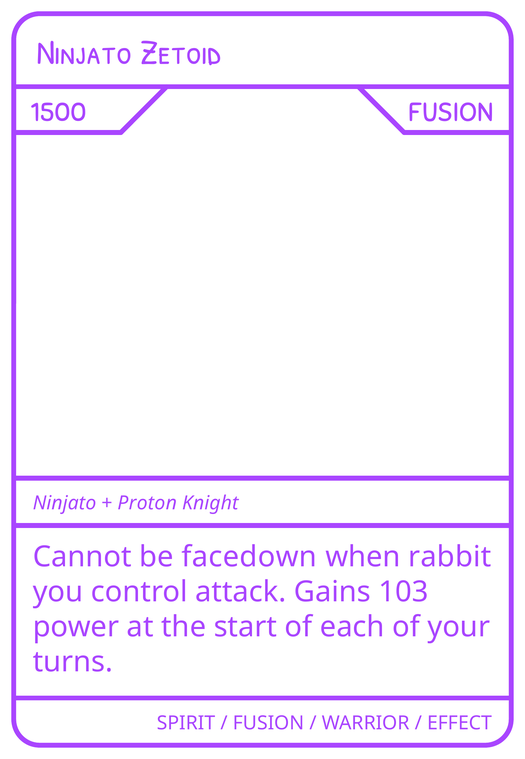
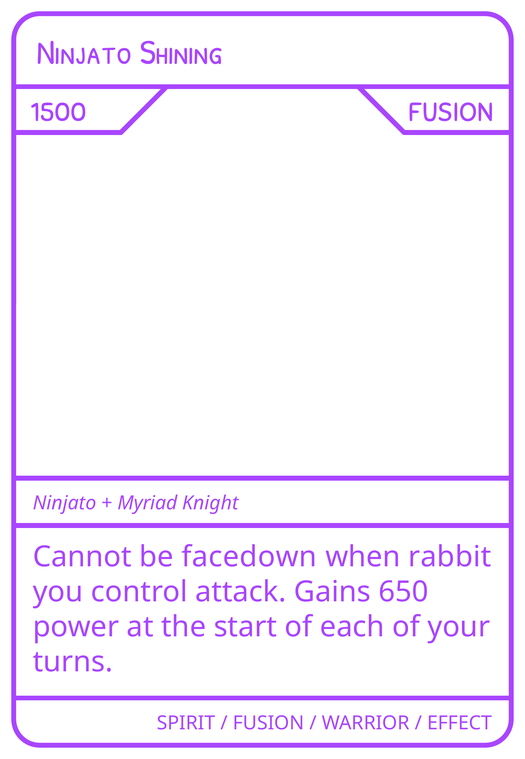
Zetoid: Zetoid -> Shining (181, 53)
Proton: Proton -> Myriad (147, 503)
103: 103 -> 650 (403, 591)
